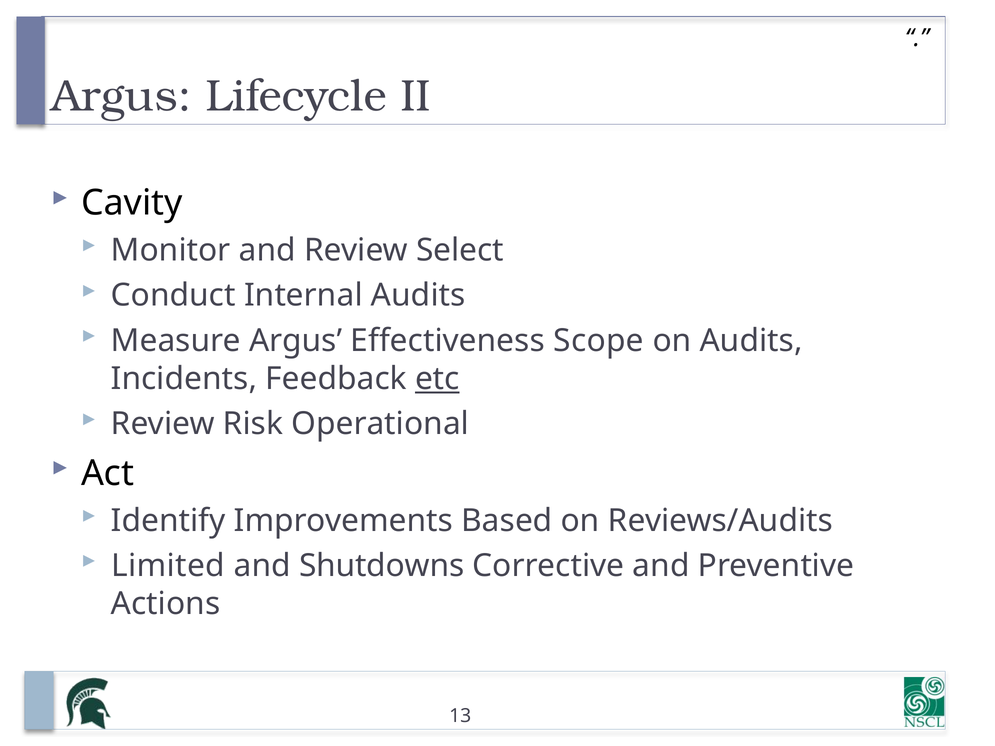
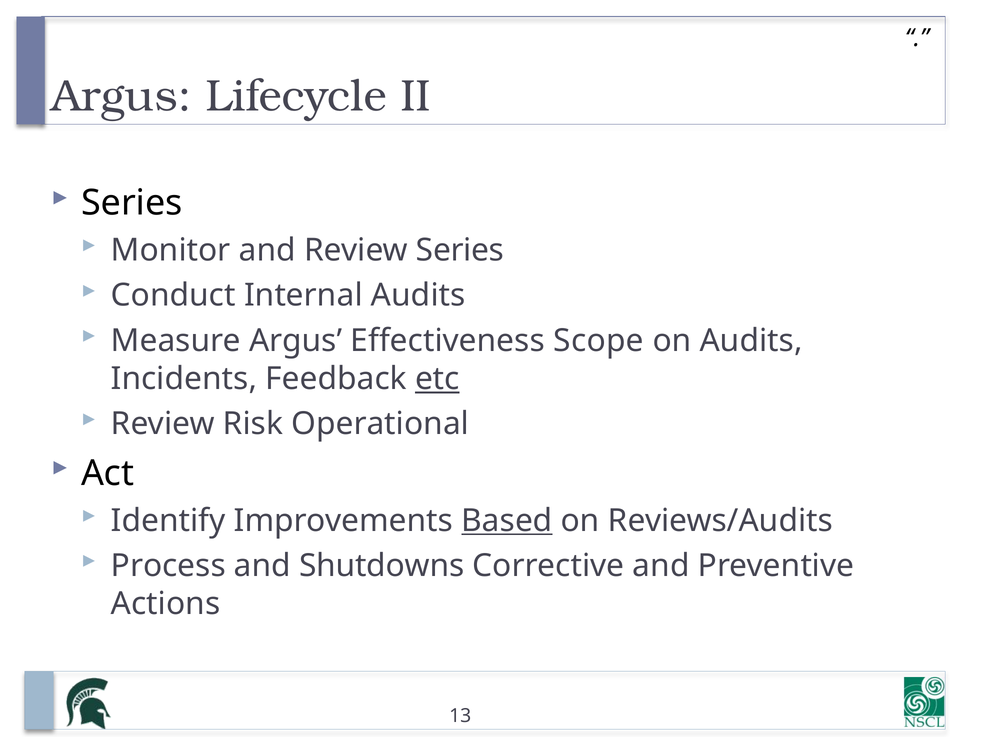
Cavity: Cavity -> Series (132, 203)
Review Select: Select -> Series (460, 250)
Based underline: none -> present (507, 521)
Limited: Limited -> Process (168, 566)
